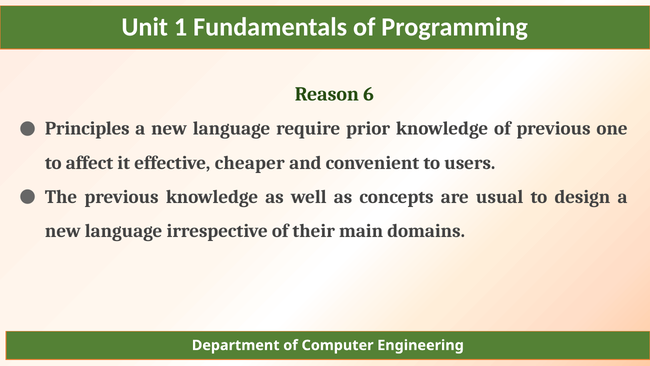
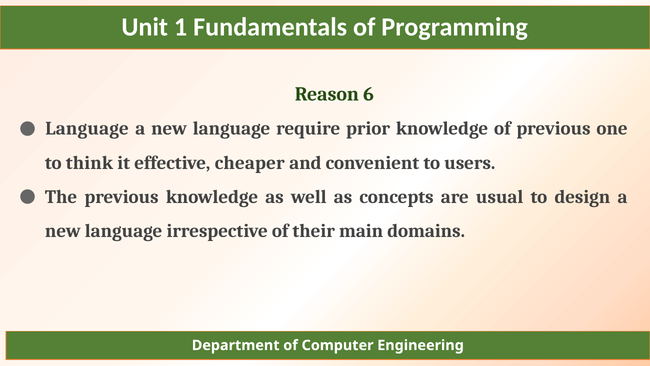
Principles: Principles -> Language (87, 129)
affect: affect -> think (89, 163)
